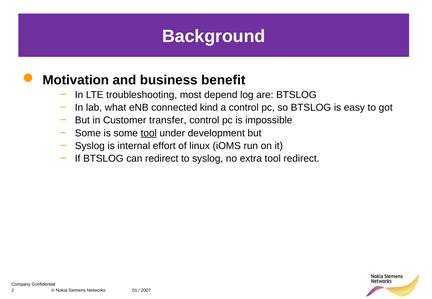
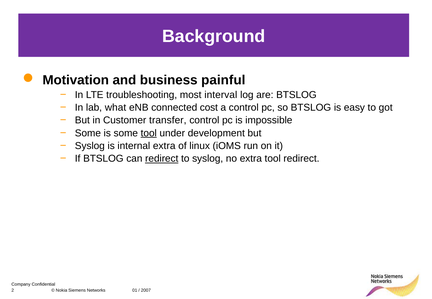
benefit: benefit -> painful (223, 80)
depend: depend -> interval (221, 95)
kind: kind -> cost (209, 108)
internal effort: effort -> extra (164, 146)
redirect underline: none -> present (162, 159)
